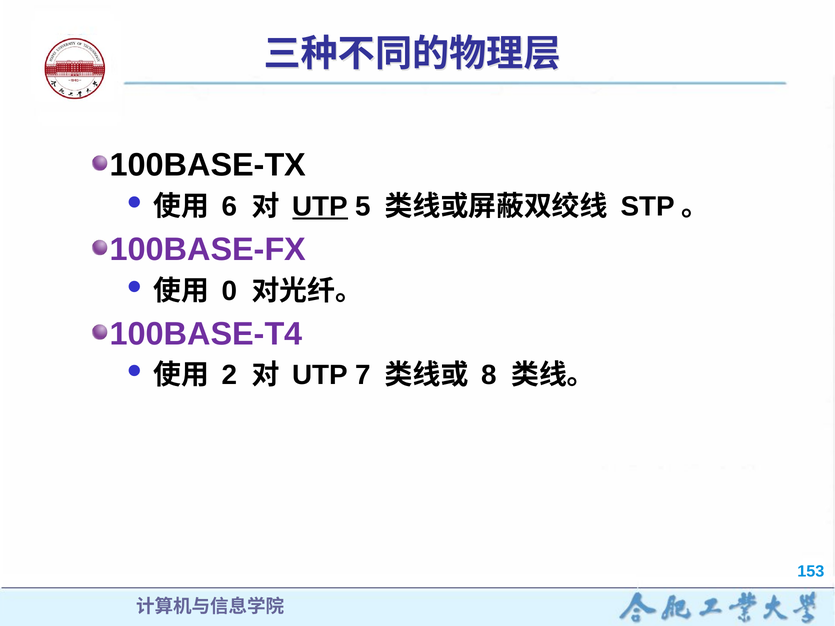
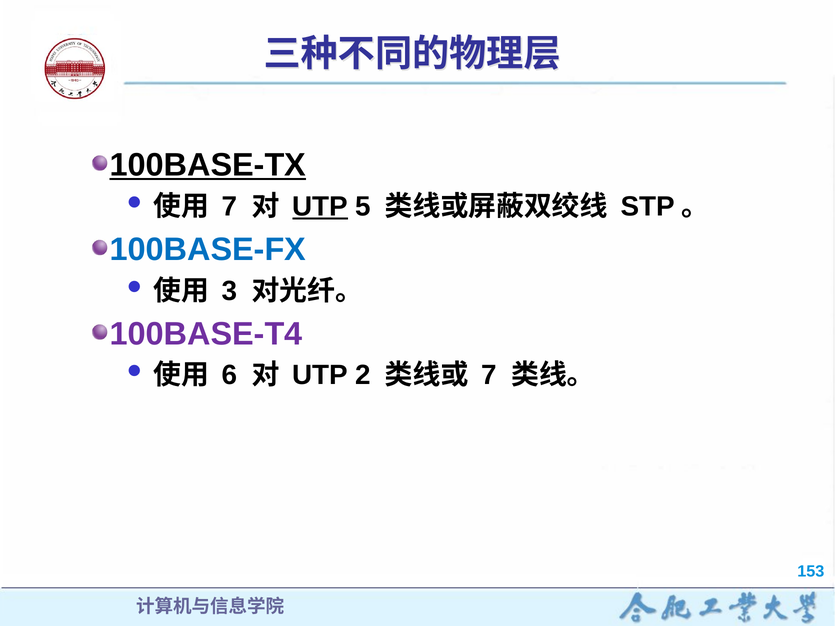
100BASE-TX underline: none -> present (208, 165)
6: 6 -> 7 (230, 207)
100BASE-FX colour: purple -> blue (208, 250)
0: 0 -> 3 (230, 291)
2: 2 -> 6 (230, 375)
7: 7 -> 2 (363, 375)
8: 8 -> 7 (489, 375)
